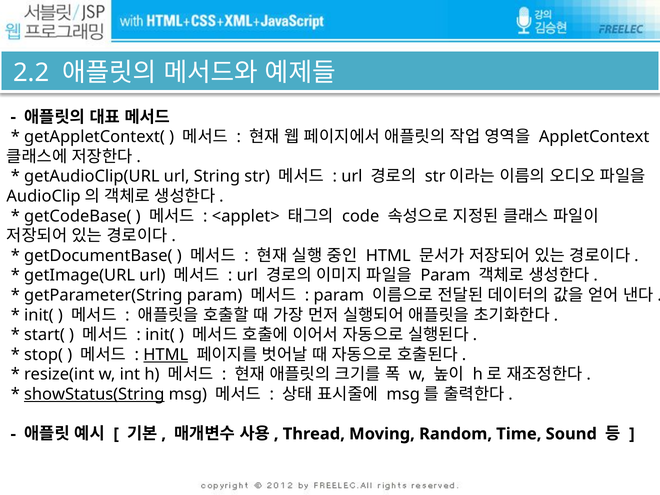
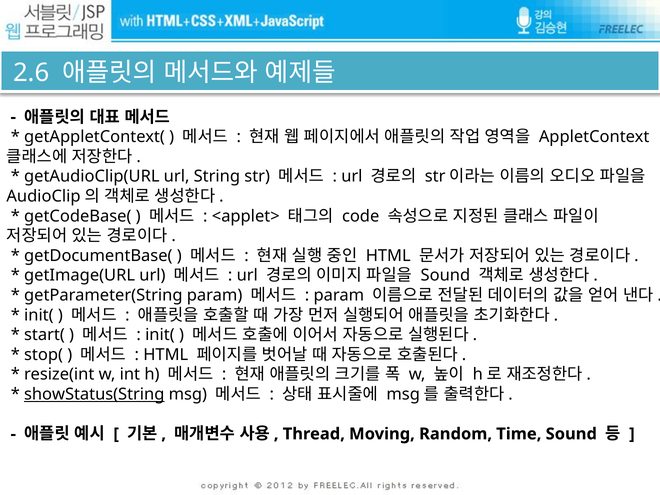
2.2: 2.2 -> 2.6 (31, 73)
Param: Param -> Sound (445, 276)
HTML underline: present -> none (166, 355)
